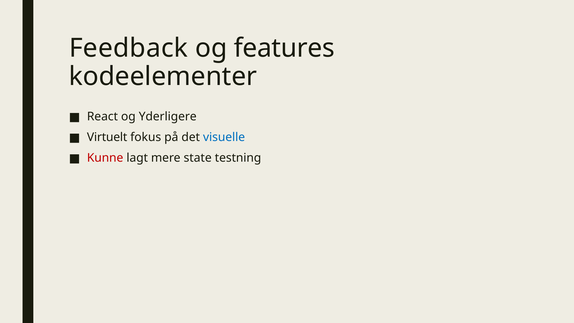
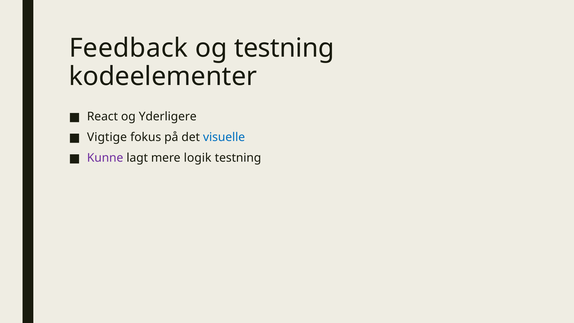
og features: features -> testning (284, 48)
Virtuelt: Virtuelt -> Vigtige (107, 137)
Kunne colour: red -> purple (105, 158)
state: state -> logik (198, 158)
